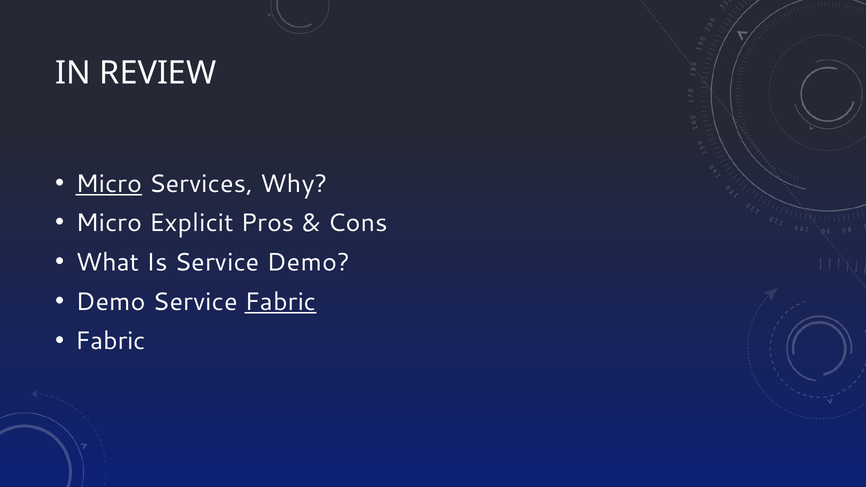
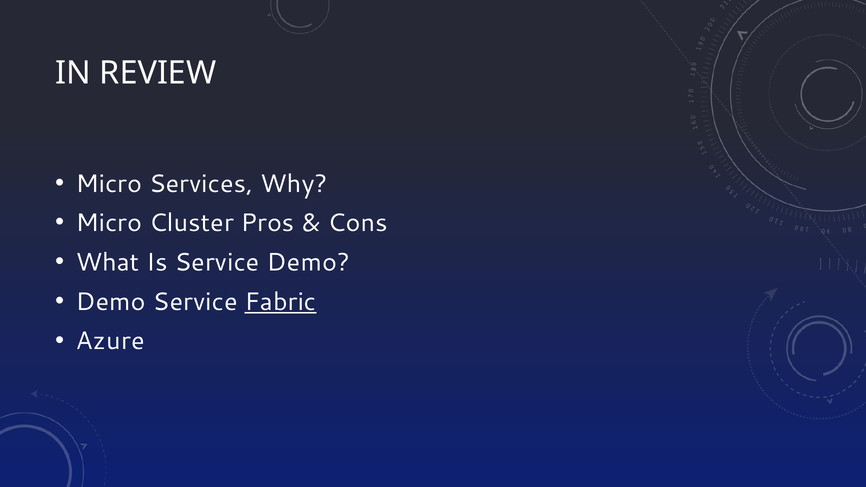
Micro underline: present -> none (109, 184)
Explicit: Explicit -> Cluster (192, 223)
Fabric: Fabric -> Azure (110, 341)
